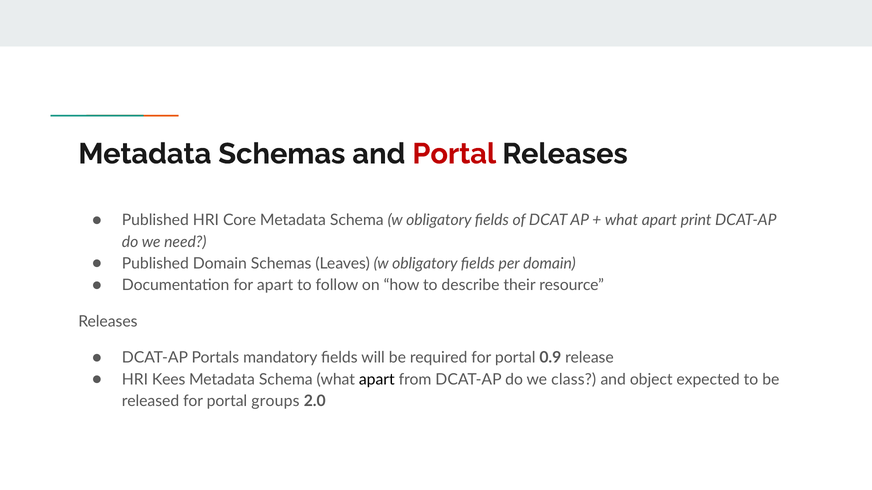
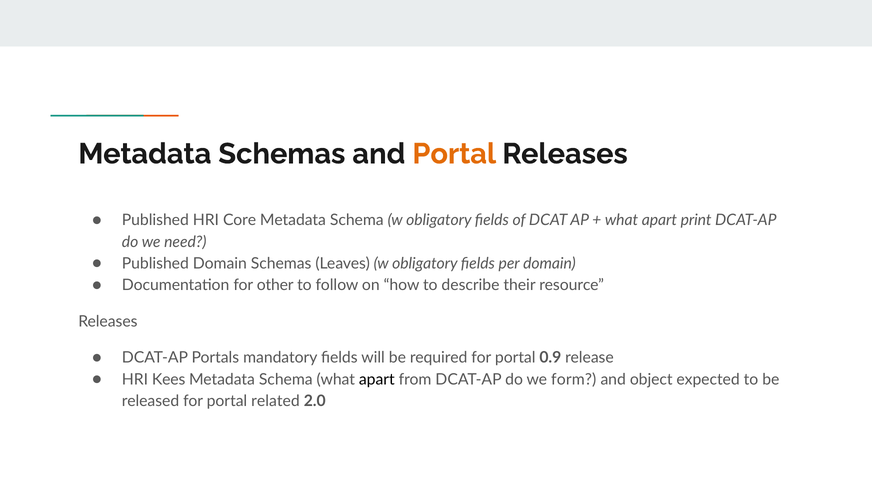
Portal colour: red -> orange (454, 154)
for apart: apart -> other (275, 286)
class: class -> form (574, 380)
groups: groups -> related (275, 402)
